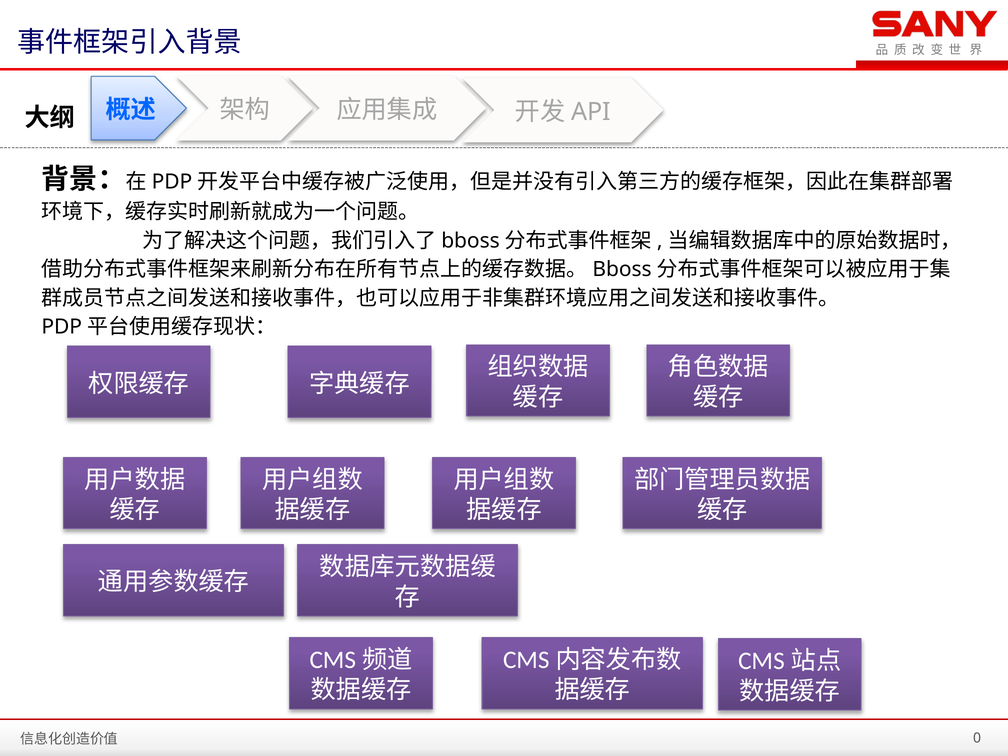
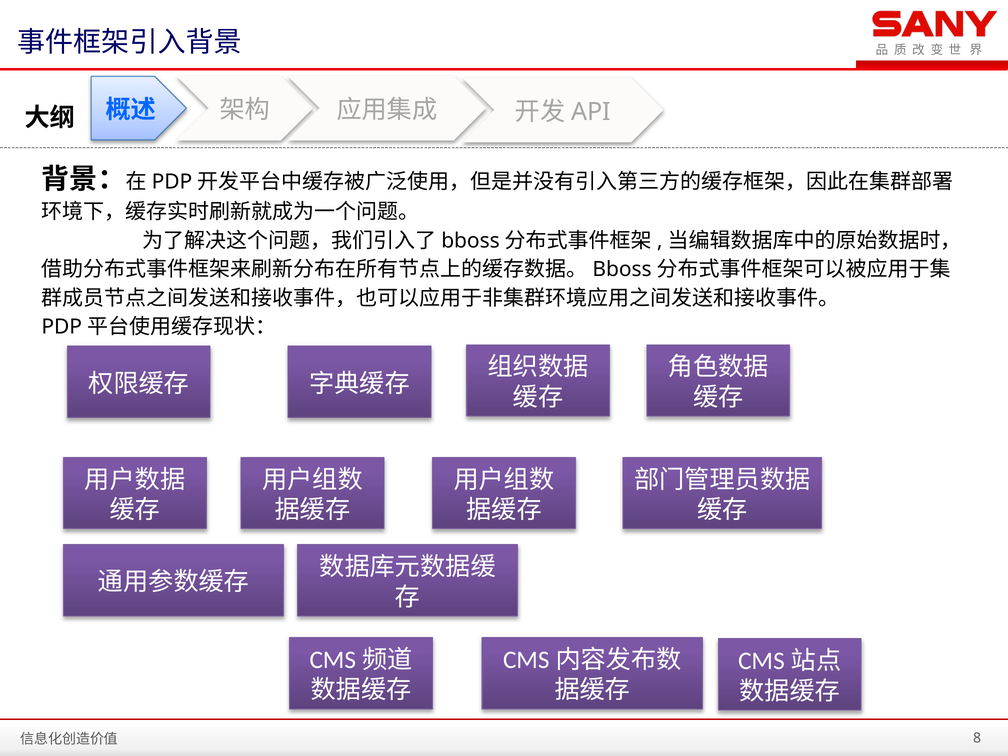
0: 0 -> 8 (977, 738)
